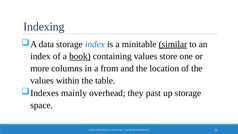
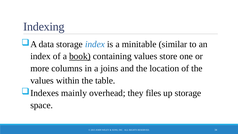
similar underline: present -> none (173, 44)
from: from -> joins (109, 68)
past: past -> files (153, 93)
